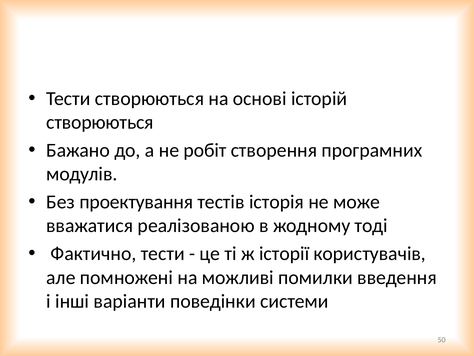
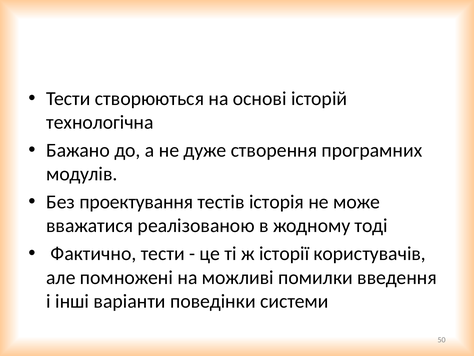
створюються: створюються -> технологічна (100, 122)
робіт: робіт -> дуже (205, 150)
